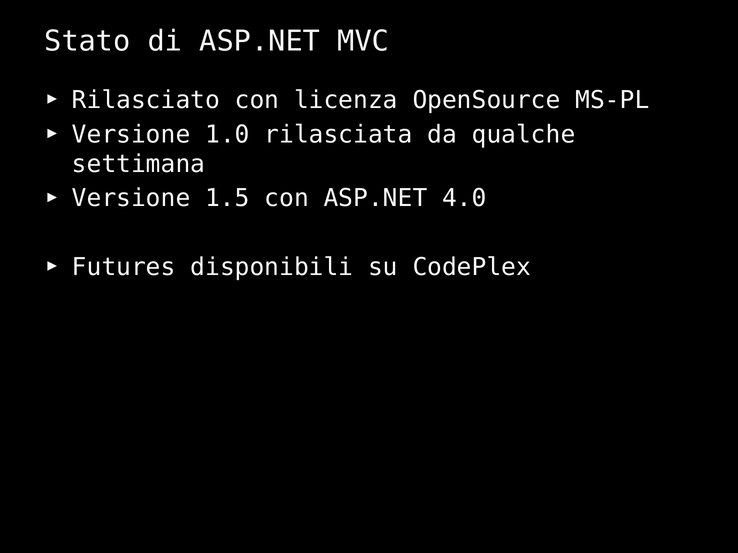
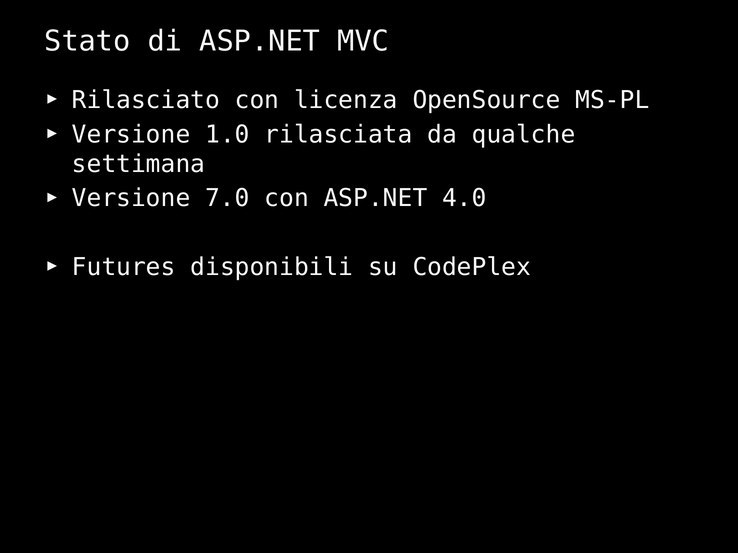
1.5: 1.5 -> 7.0 (227, 199)
